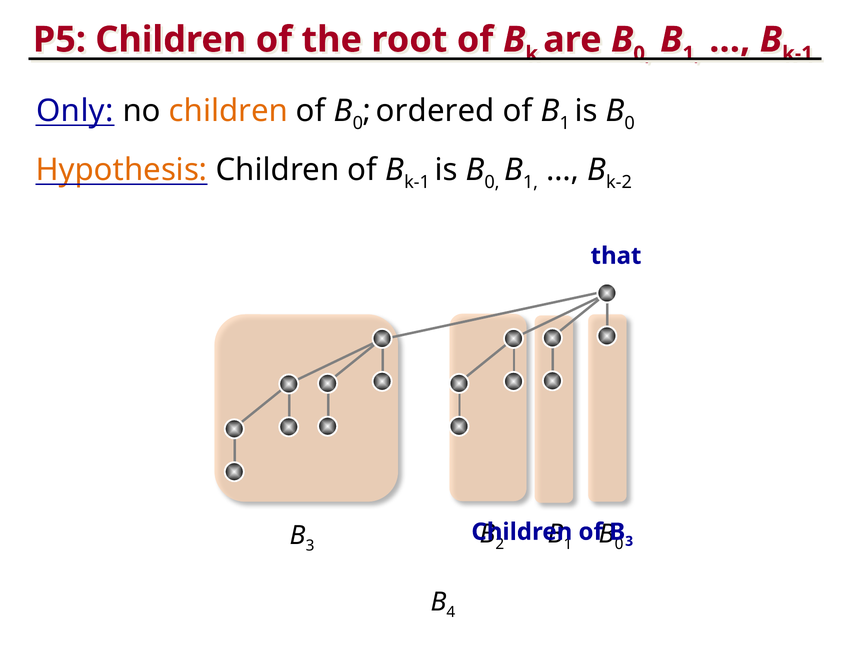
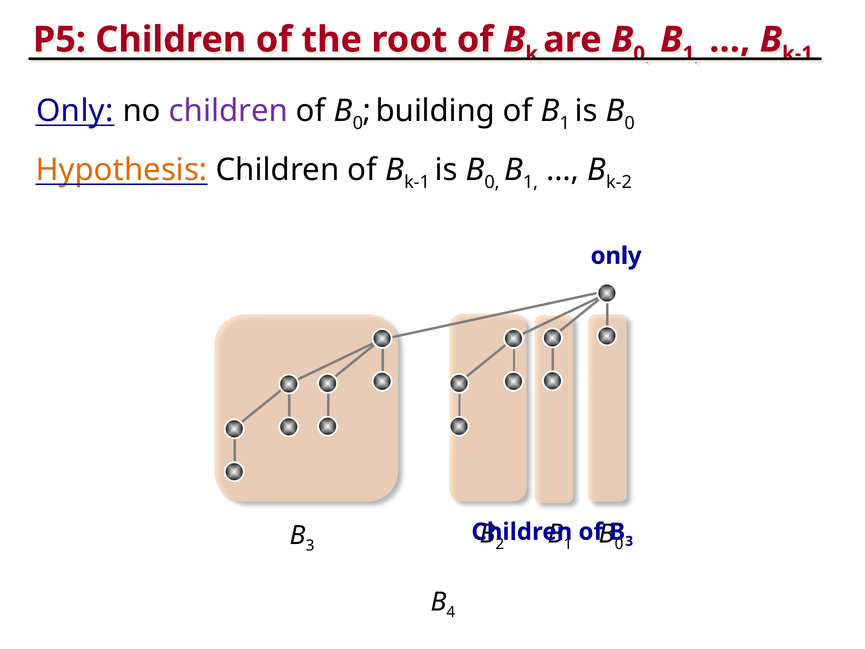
children colour: orange -> purple (228, 111)
ordered: ordered -> building (435, 111)
that: that -> only (616, 256)
